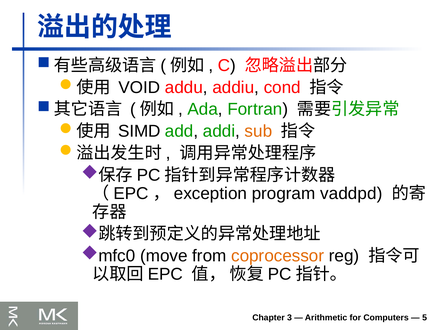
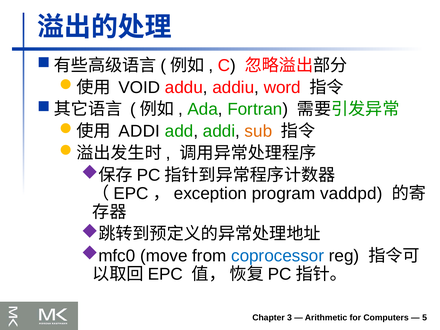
cond: cond -> word (282, 87)
SIMD: SIMD -> ADDI (139, 131)
coprocessor colour: orange -> blue (278, 256)
